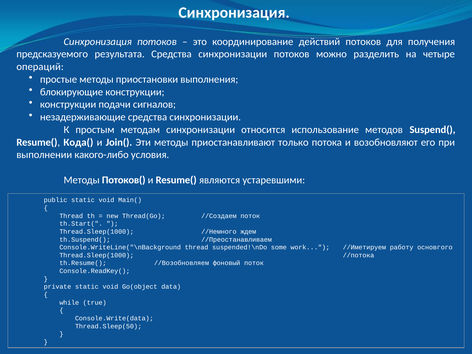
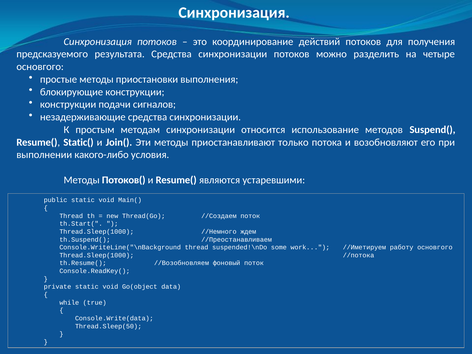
операций: операций -> основгого (40, 67)
Кода(: Кода( -> Static( (78, 142)
